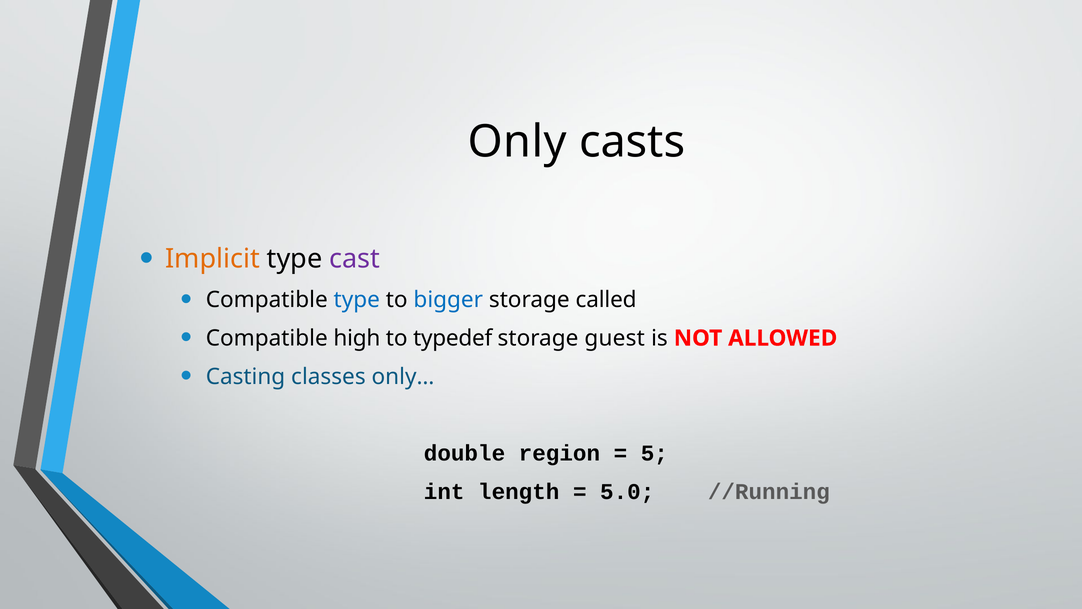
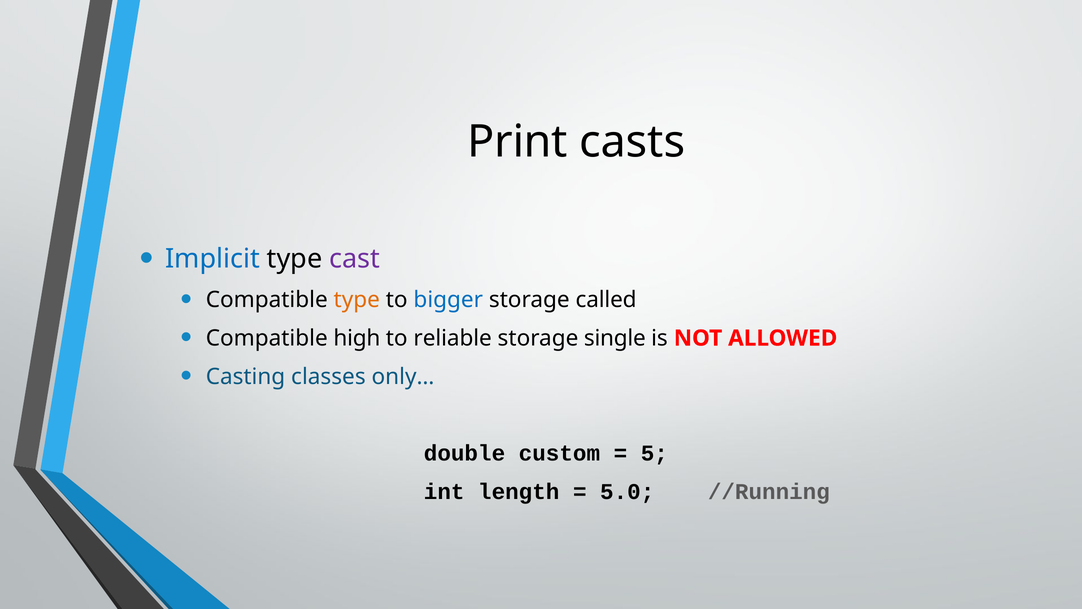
Only: Only -> Print (517, 142)
Implicit colour: orange -> blue (213, 259)
type colour: blue -> orange (357, 300)
typedef: typedef -> reliable (453, 338)
guest: guest -> single (615, 338)
region: region -> custom (559, 453)
